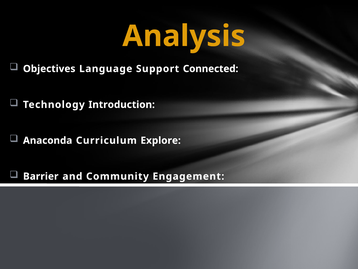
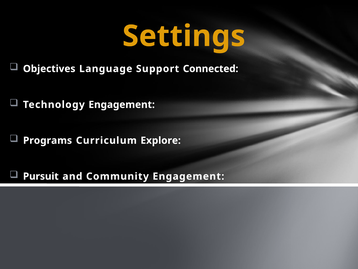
Analysis: Analysis -> Settings (184, 36)
Technology Introduction: Introduction -> Engagement (122, 104)
Anaconda: Anaconda -> Programs (48, 140)
Barrier: Barrier -> Pursuit (41, 176)
